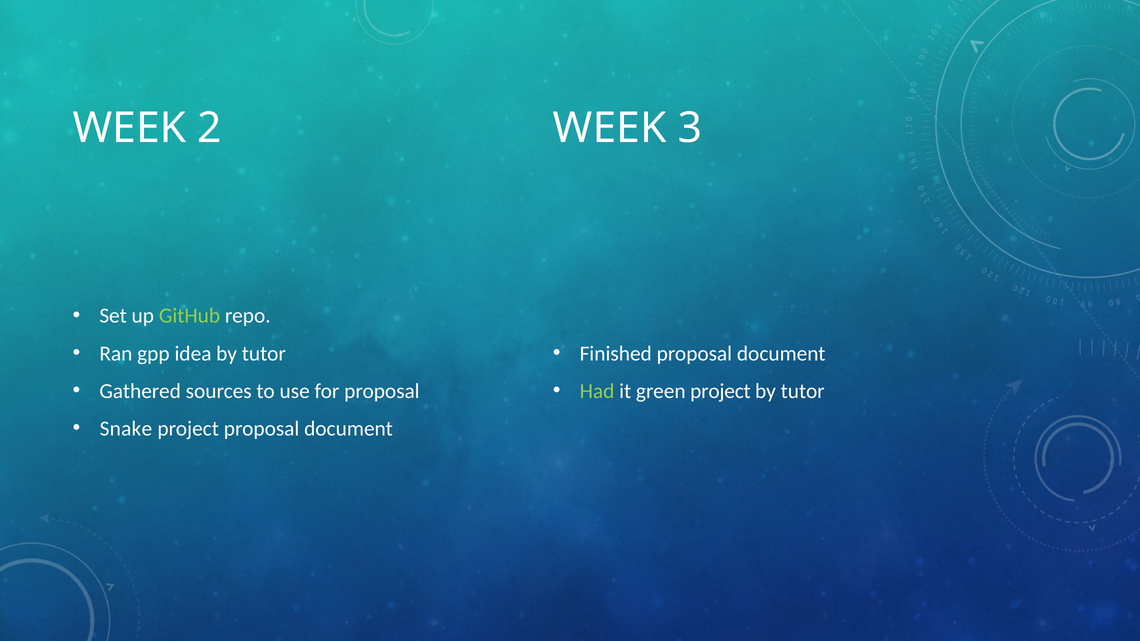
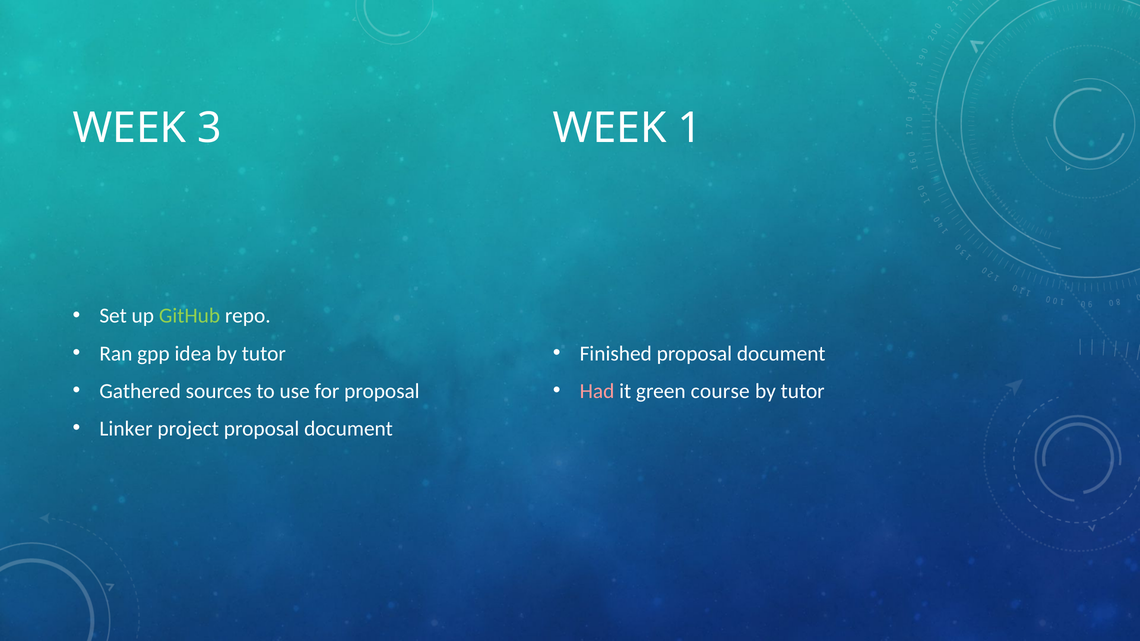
2: 2 -> 3 (210, 128)
3: 3 -> 1 (690, 128)
Had colour: light green -> pink (597, 391)
green project: project -> course (720, 391)
Snake: Snake -> Linker (126, 429)
